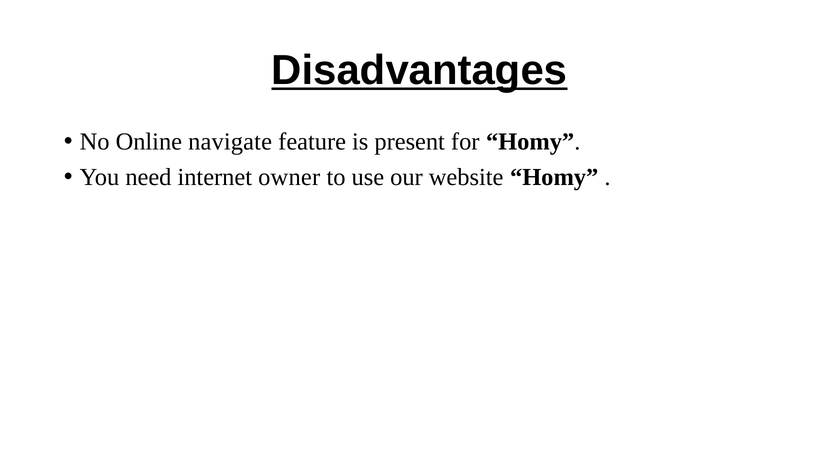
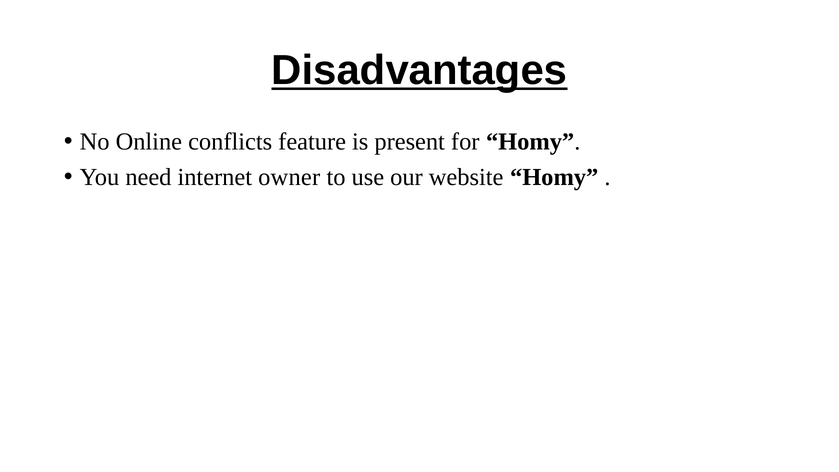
navigate: navigate -> conflicts (230, 142)
